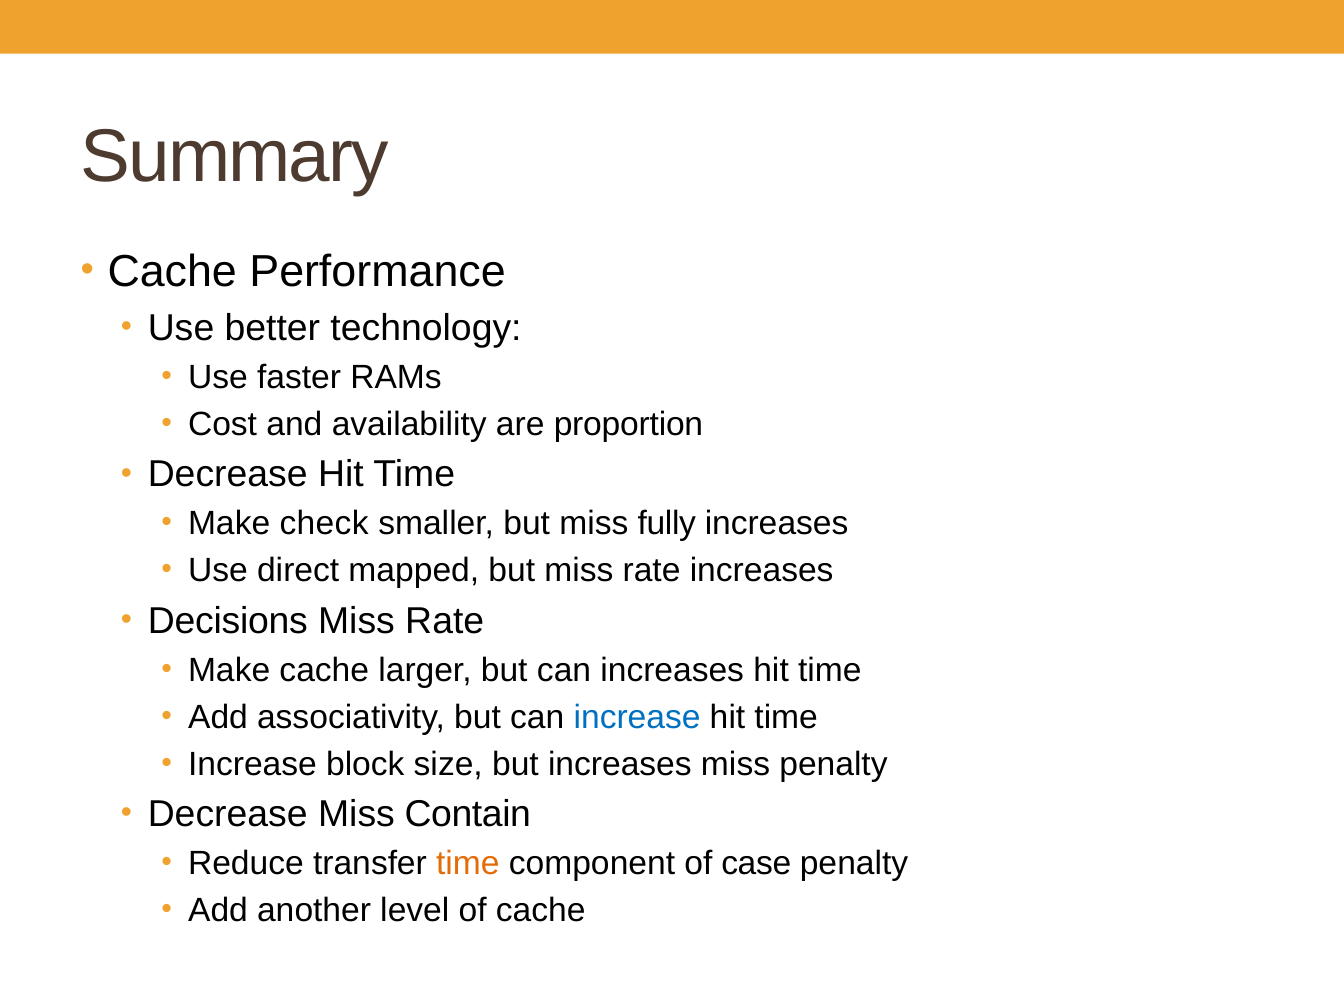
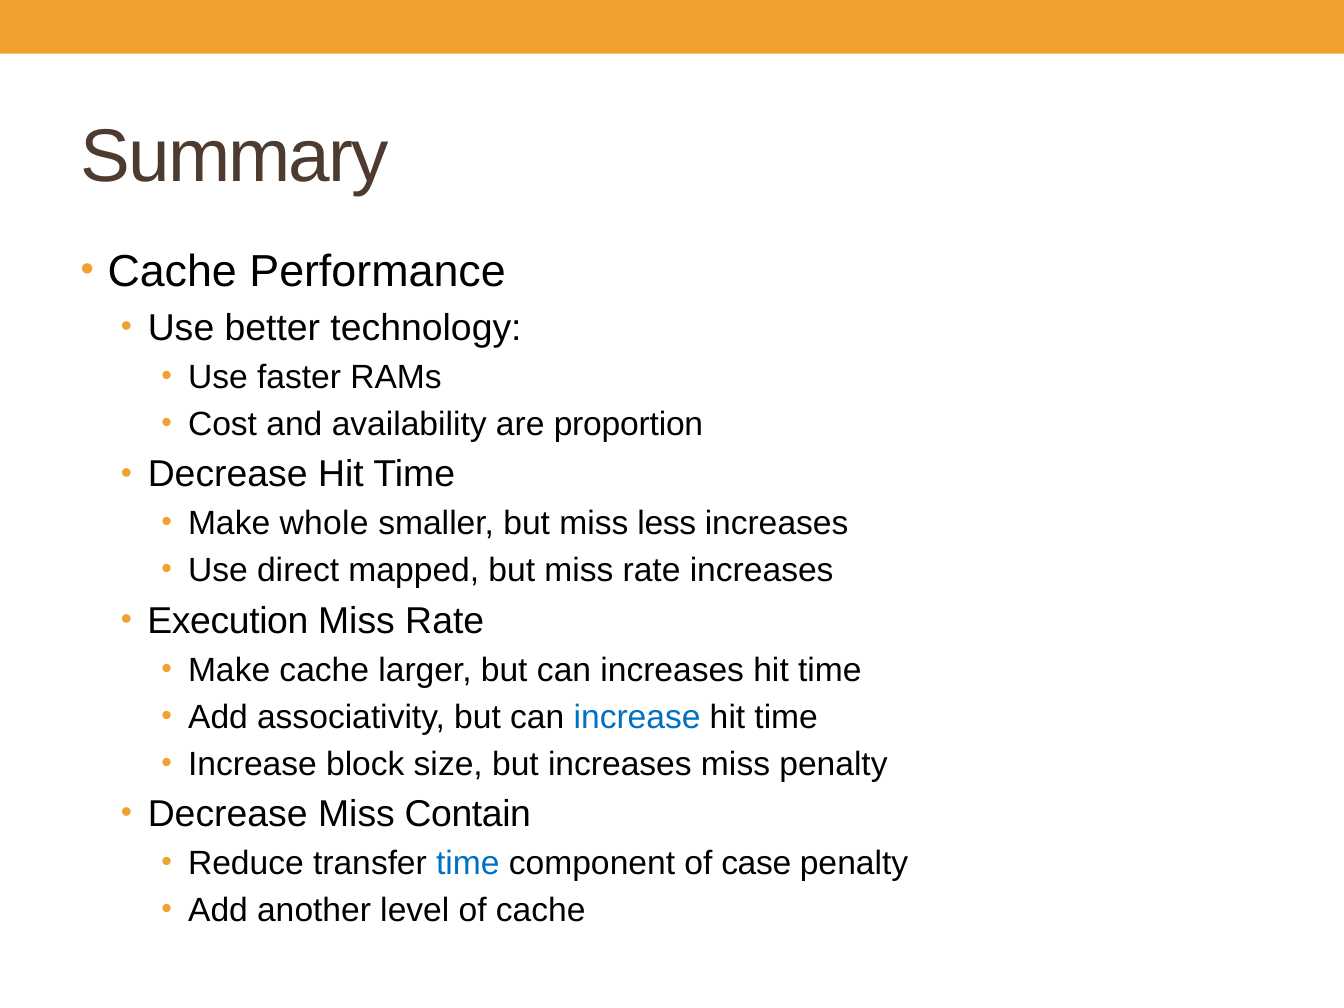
check: check -> whole (324, 524)
fully: fully -> less (667, 524)
Decisions: Decisions -> Execution (228, 621)
time colour: orange -> blue (468, 864)
